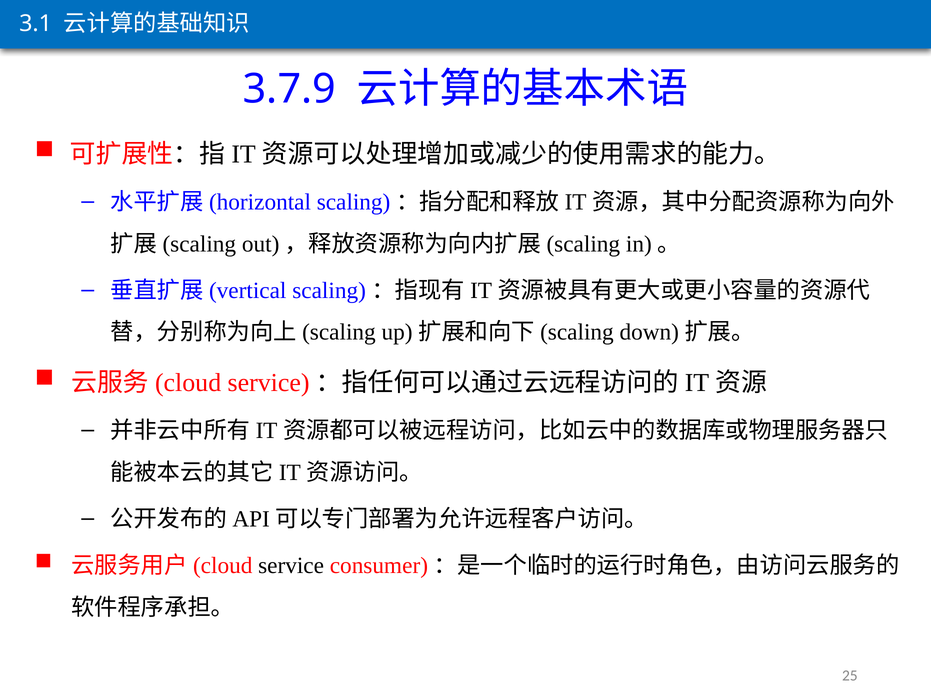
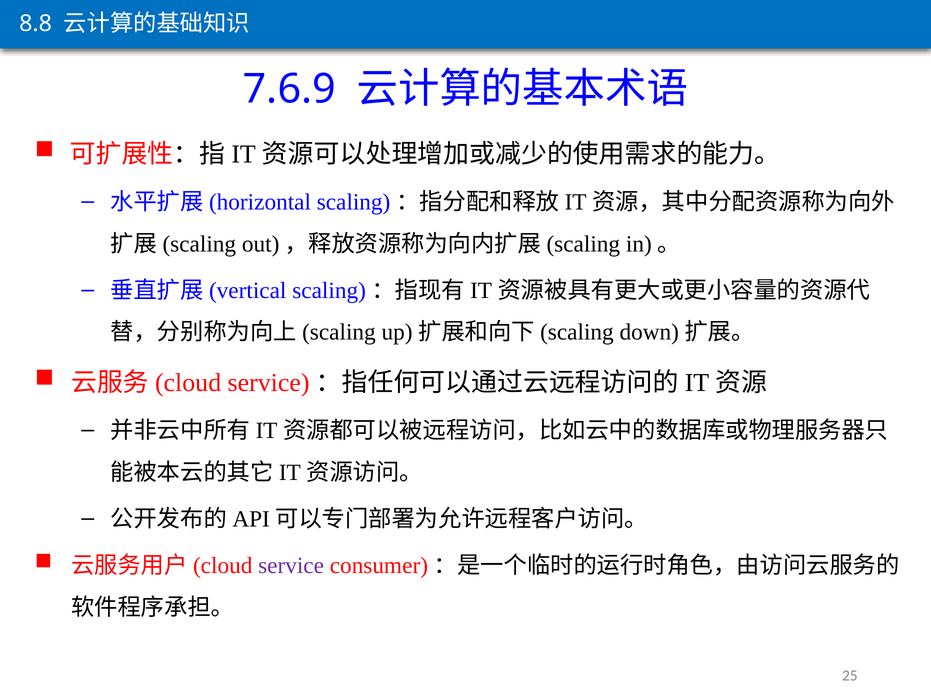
3.1: 3.1 -> 8.8 (36, 24)
3.7.9: 3.7.9 -> 7.6.9 (289, 89)
service colour: black -> purple (291, 566)
